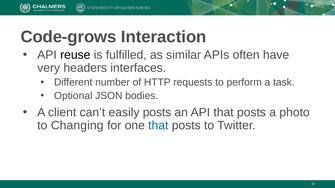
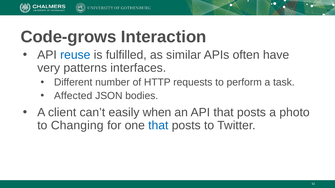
reuse colour: black -> blue (75, 55)
headers: headers -> patterns (85, 68)
Optional: Optional -> Affected (73, 96)
easily posts: posts -> when (157, 113)
